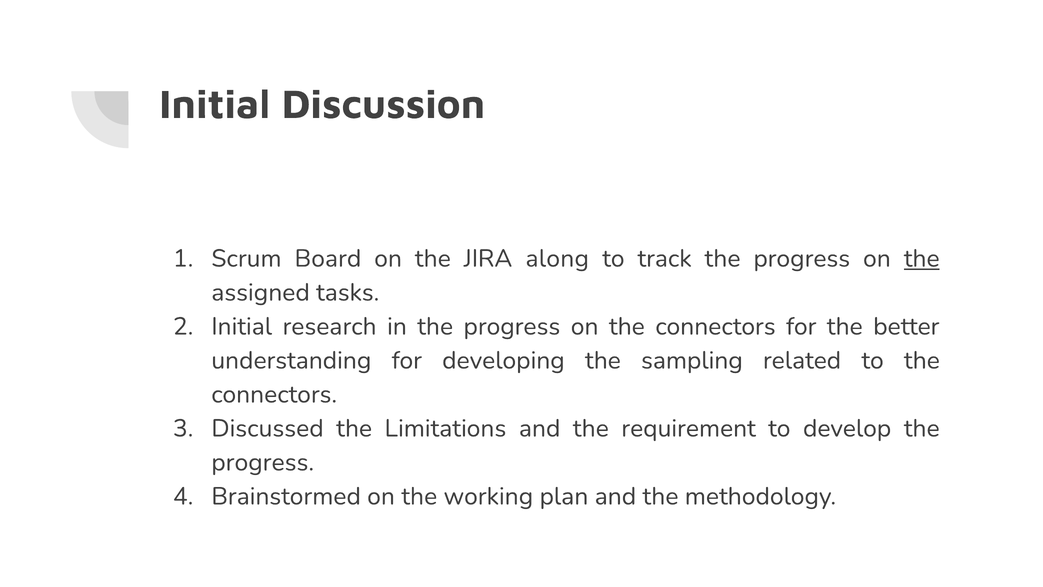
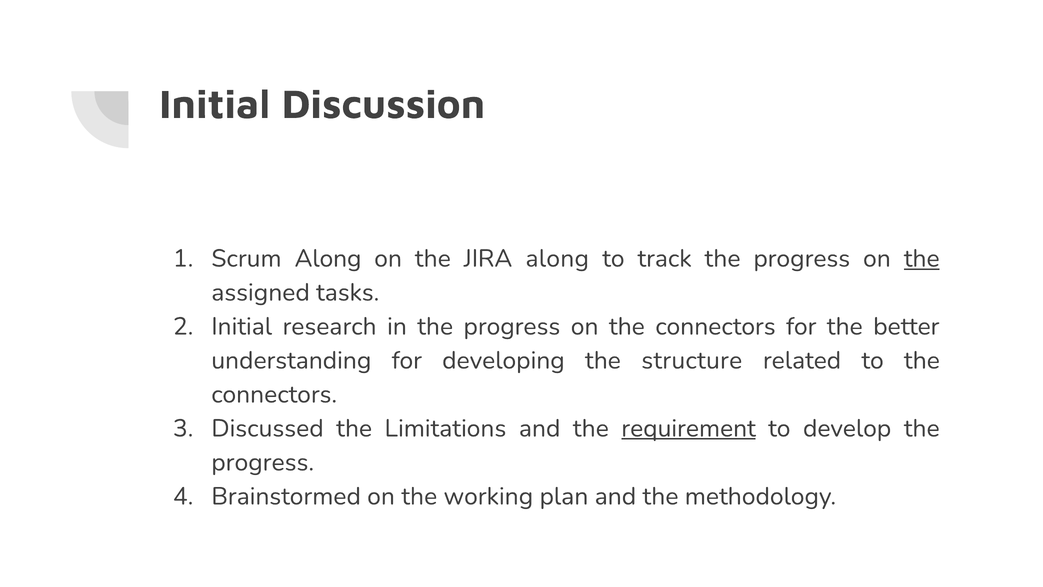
Scrum Board: Board -> Along (328, 258)
sampling: sampling -> structure (692, 360)
requirement underline: none -> present (689, 428)
